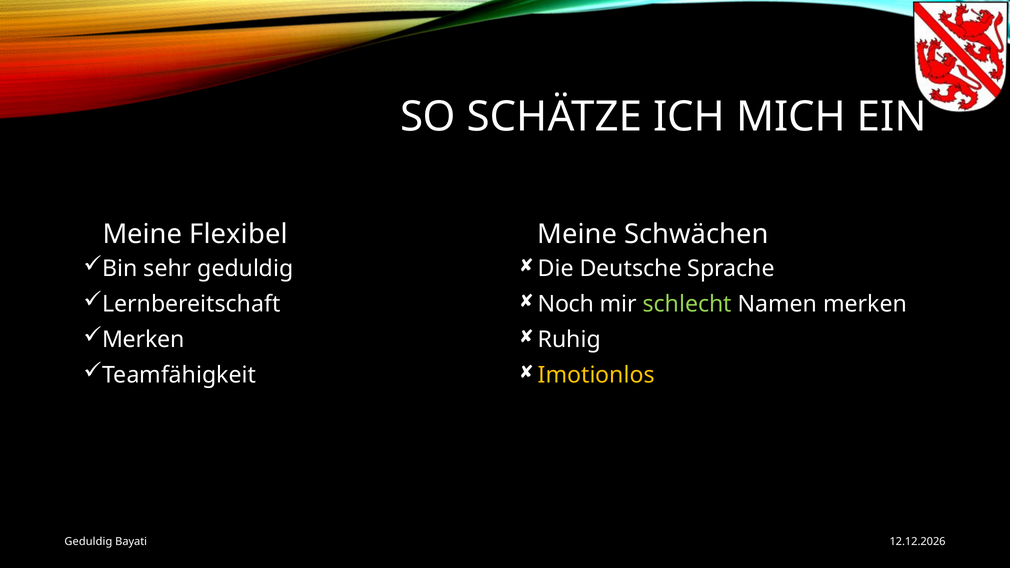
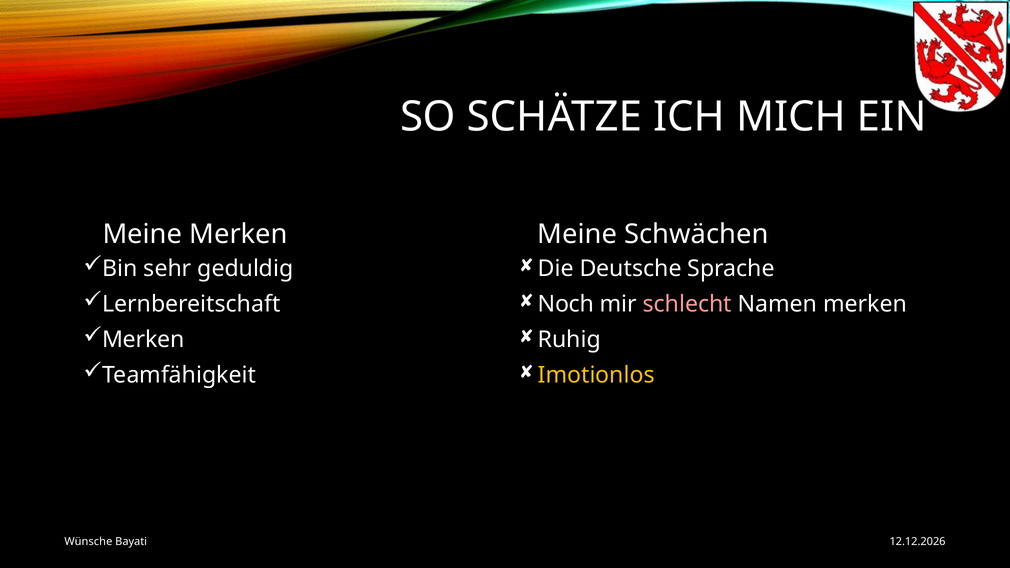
Meine Flexibel: Flexibel -> Merken (239, 234)
schlecht colour: light green -> pink (687, 304)
Geduldig: Geduldig -> Wünsche (88, 542)
